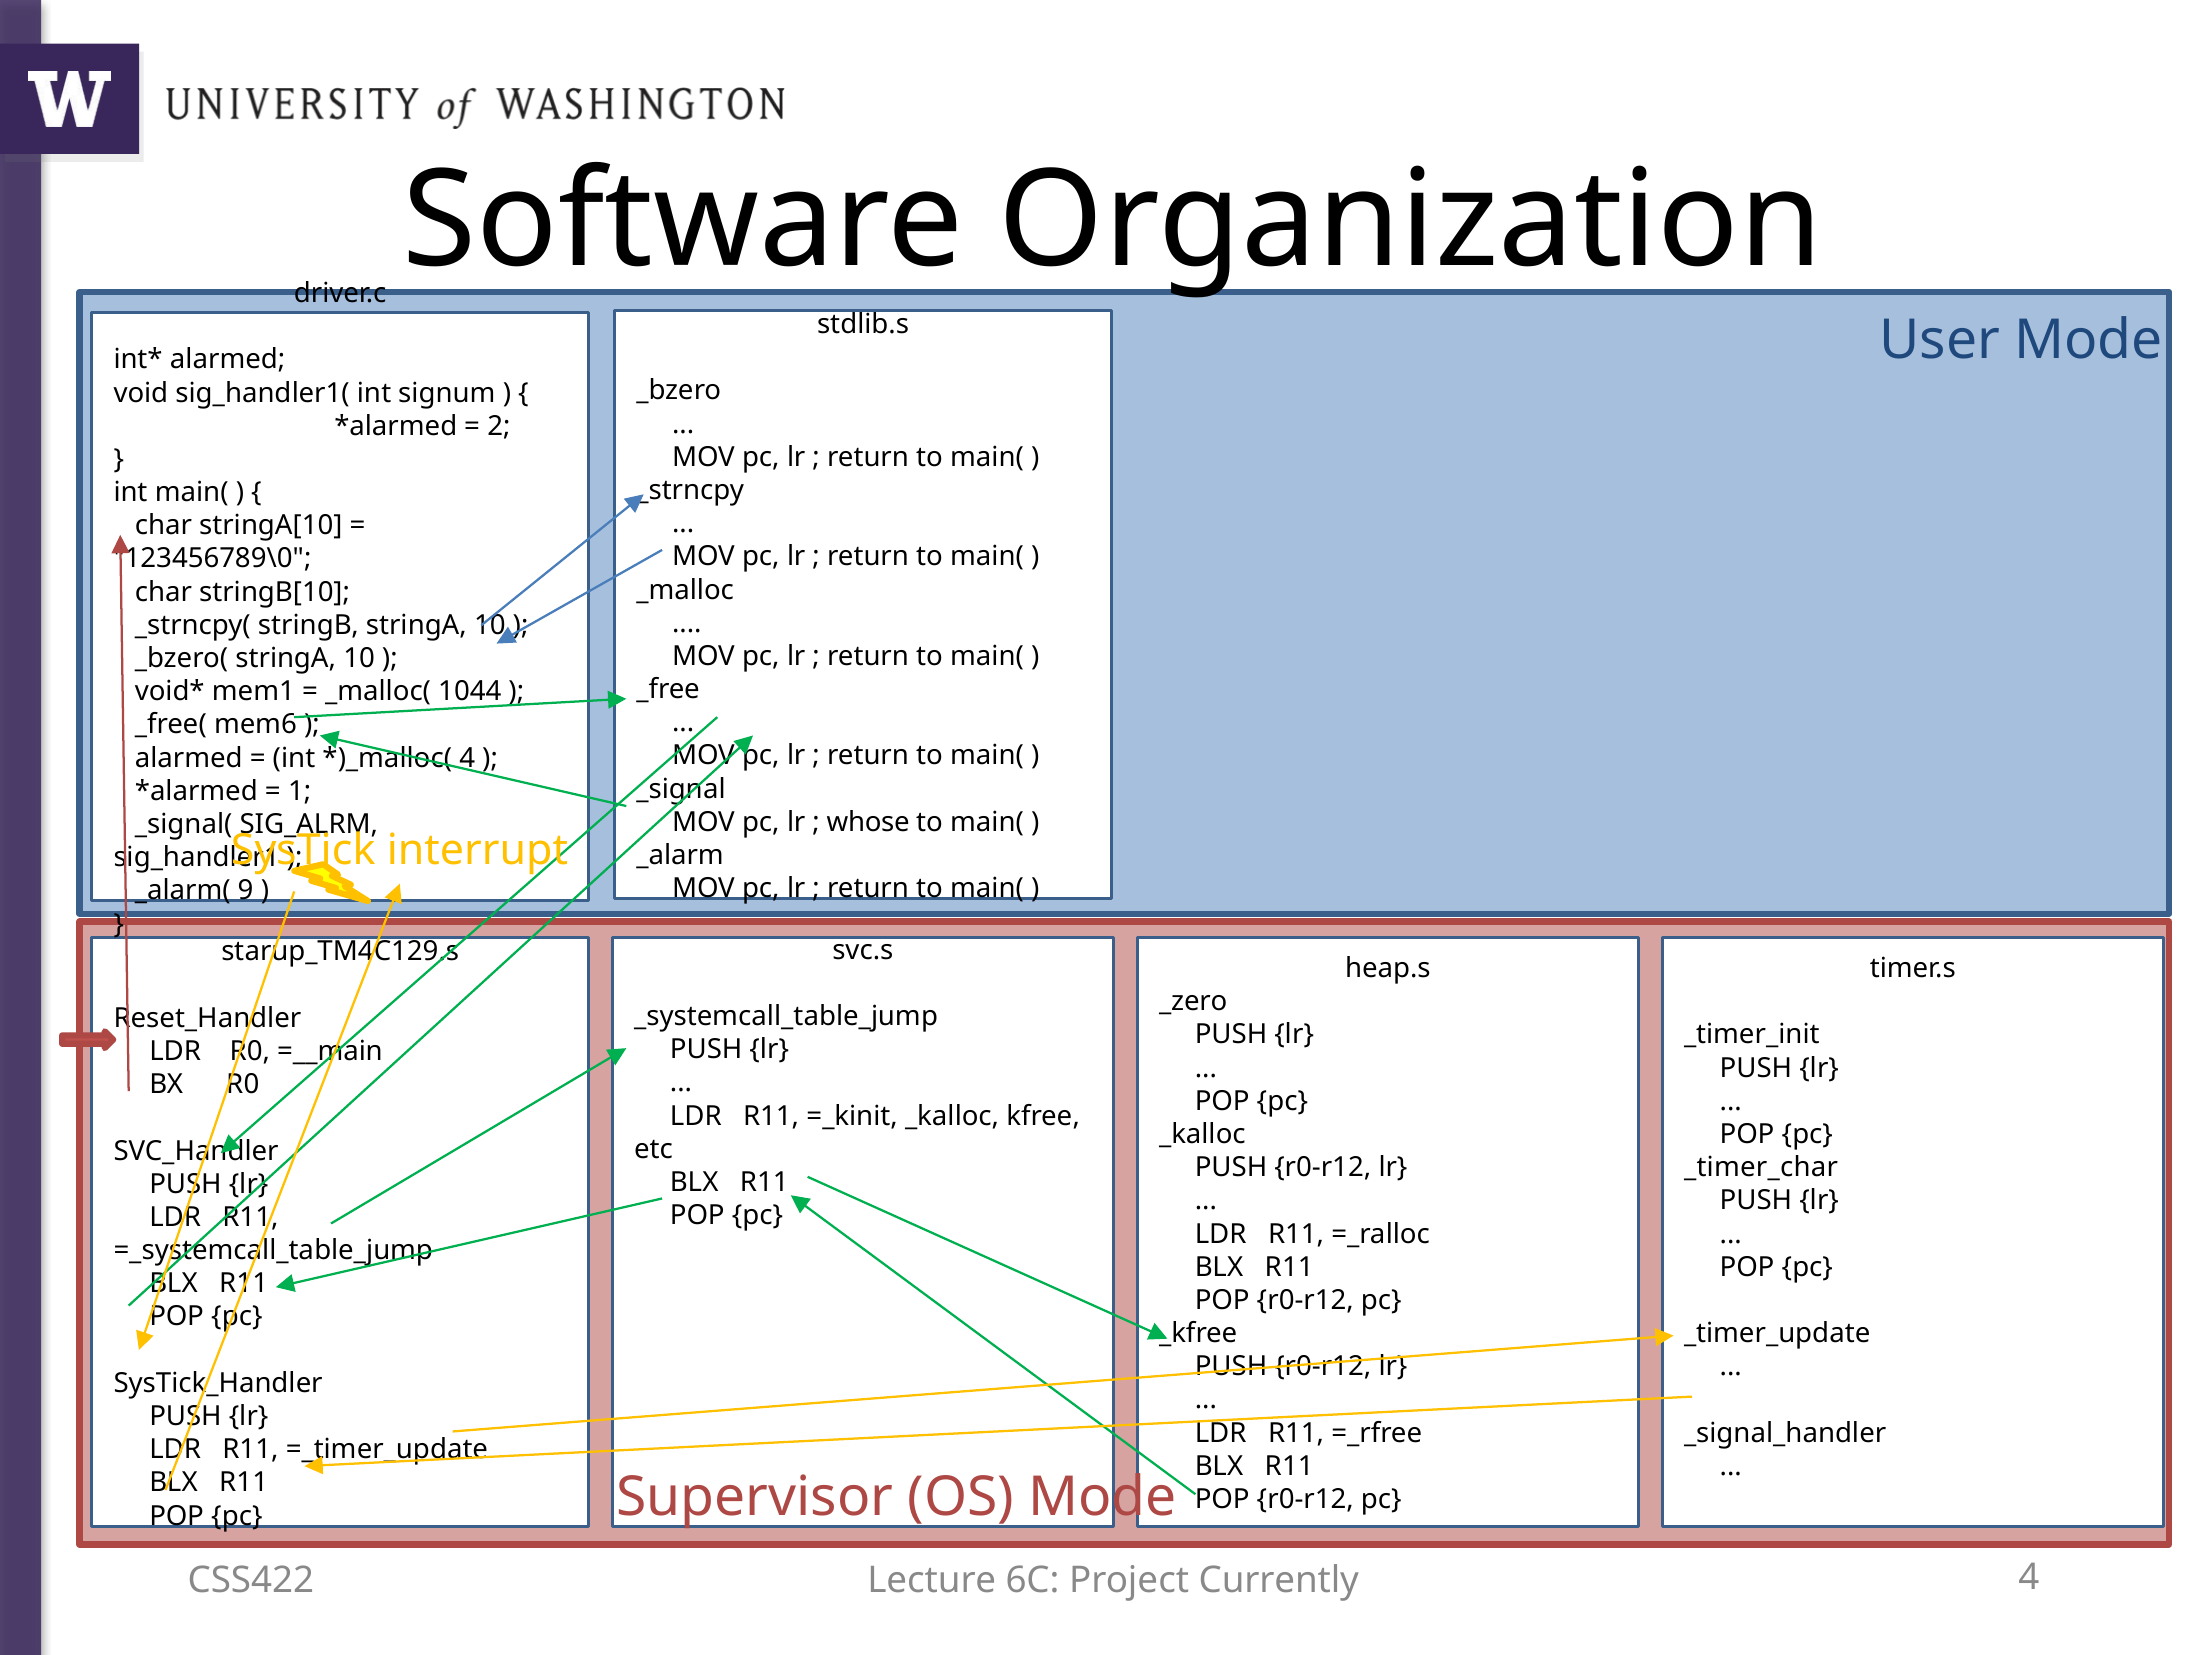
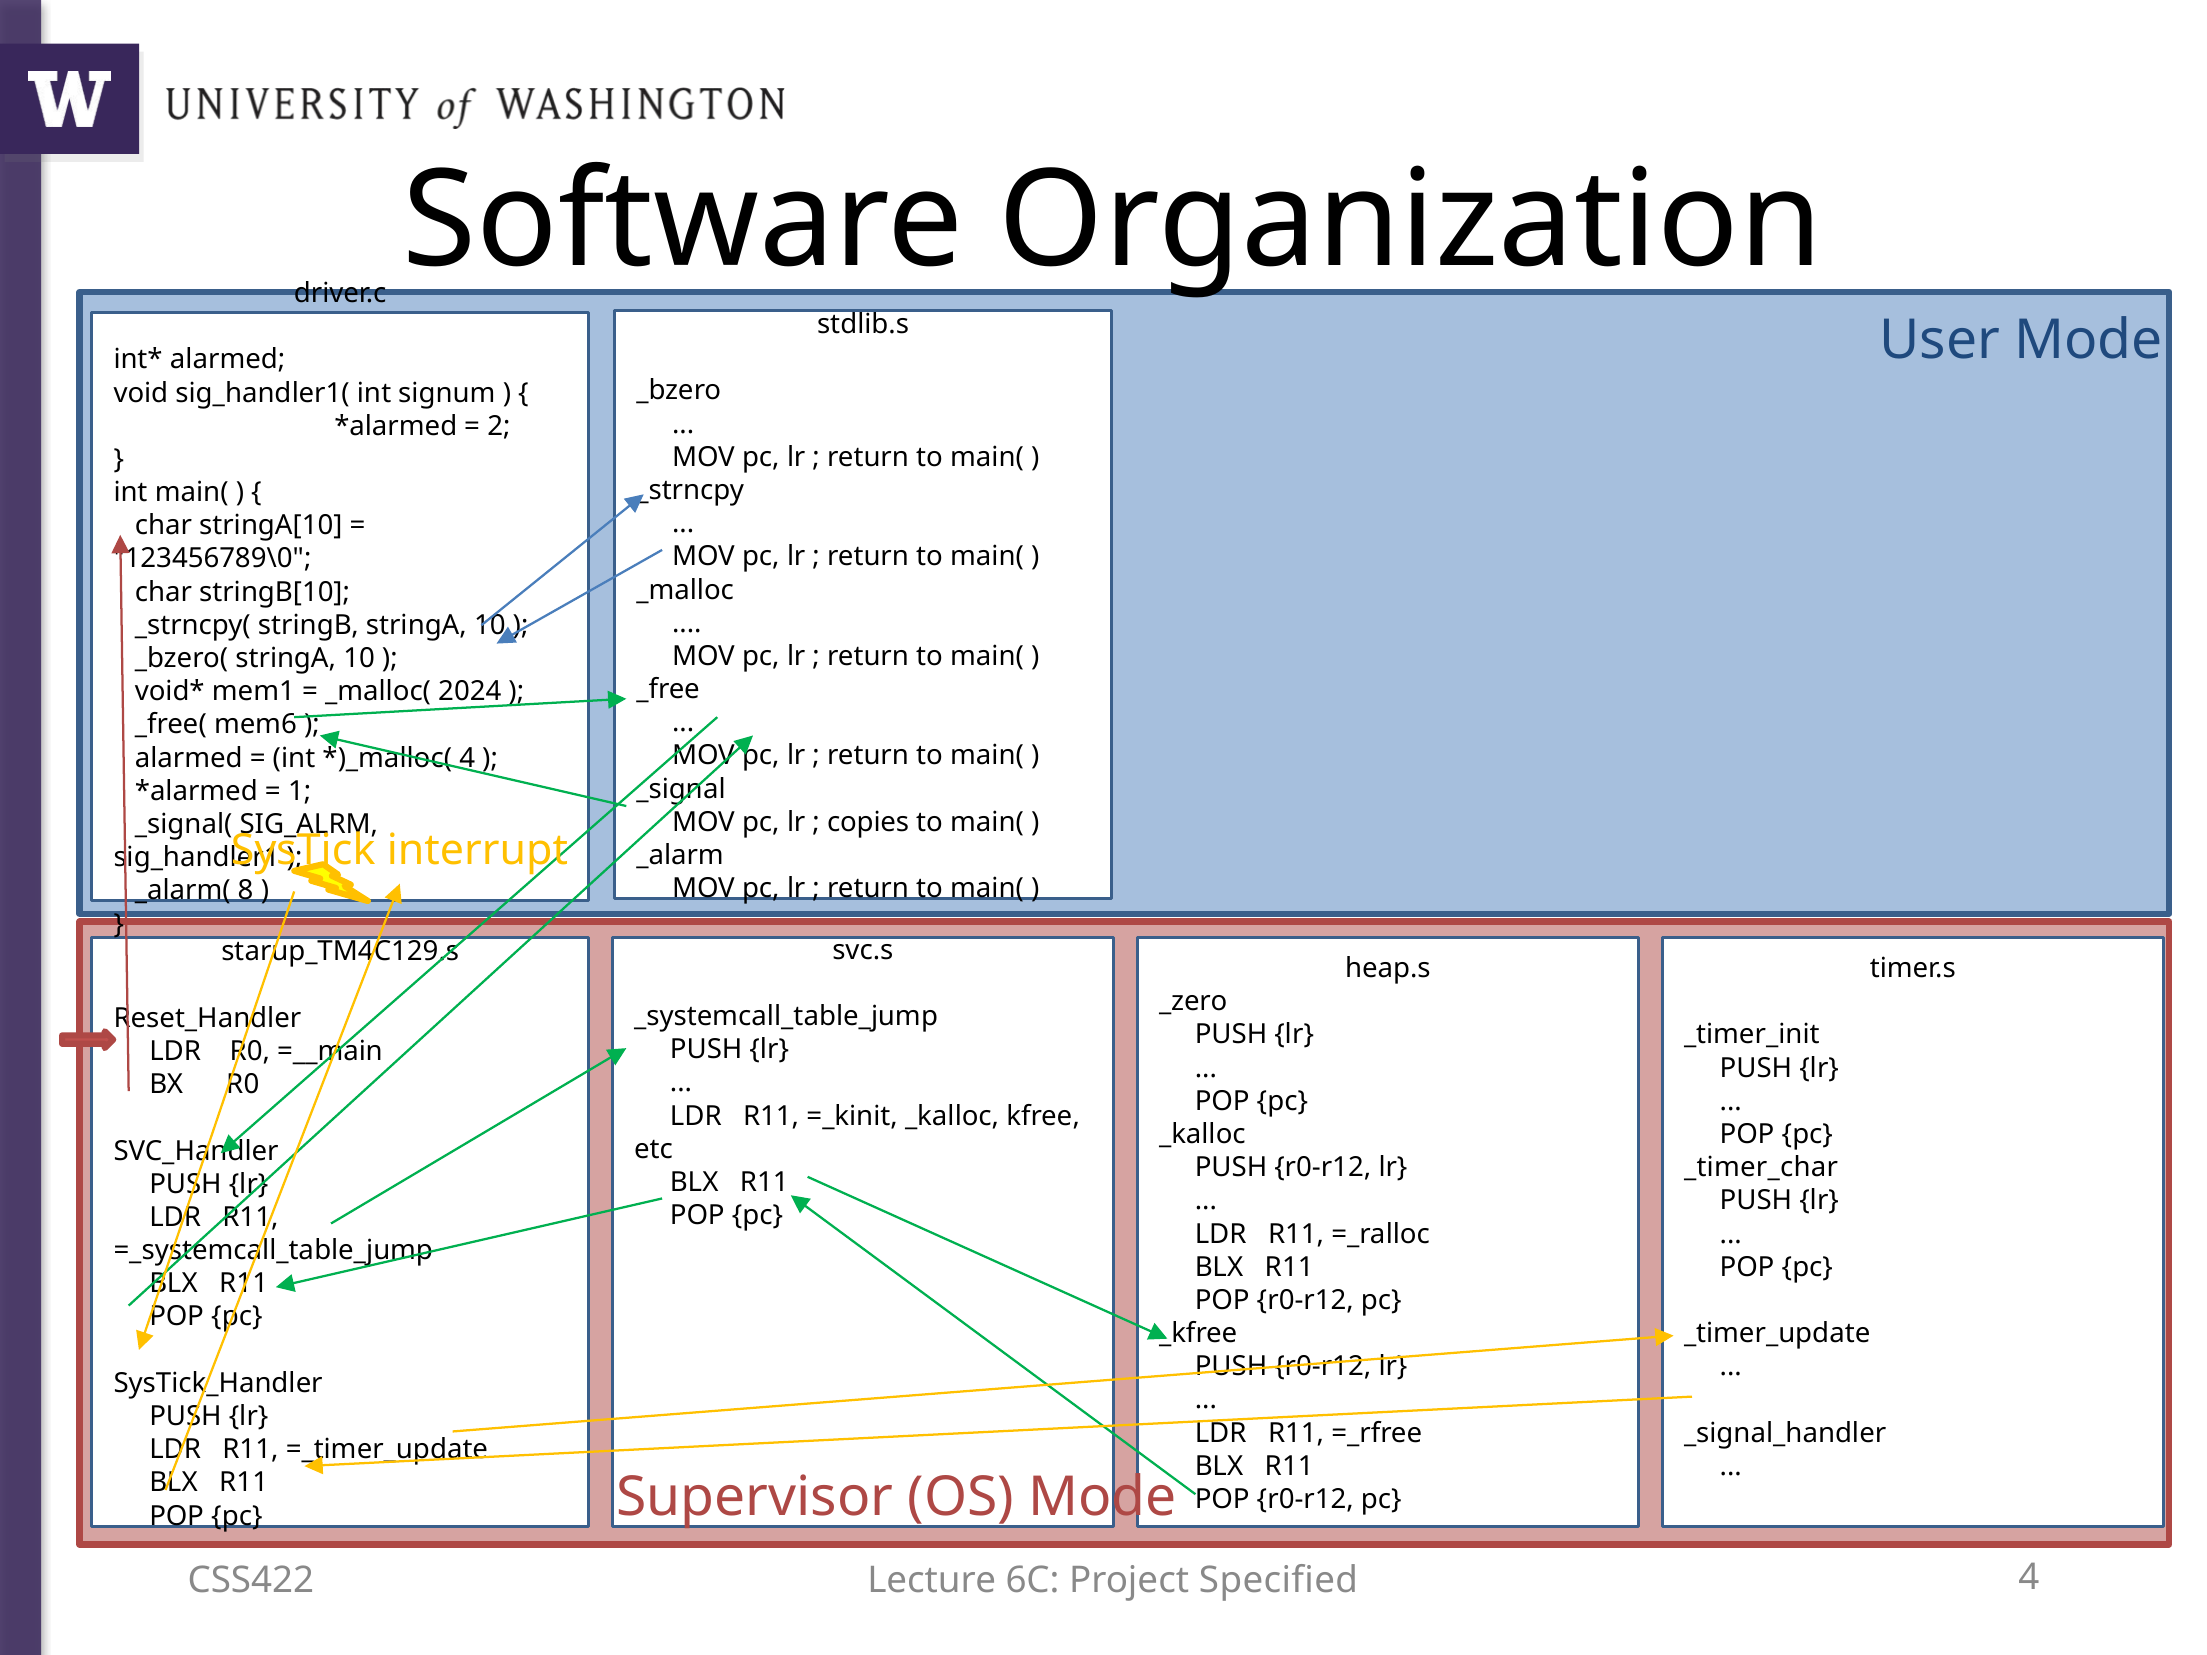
1044: 1044 -> 2024 (470, 692)
whose: whose -> copies (868, 822)
9: 9 -> 8 (246, 891)
Currently: Currently -> Specified (1279, 1581)
